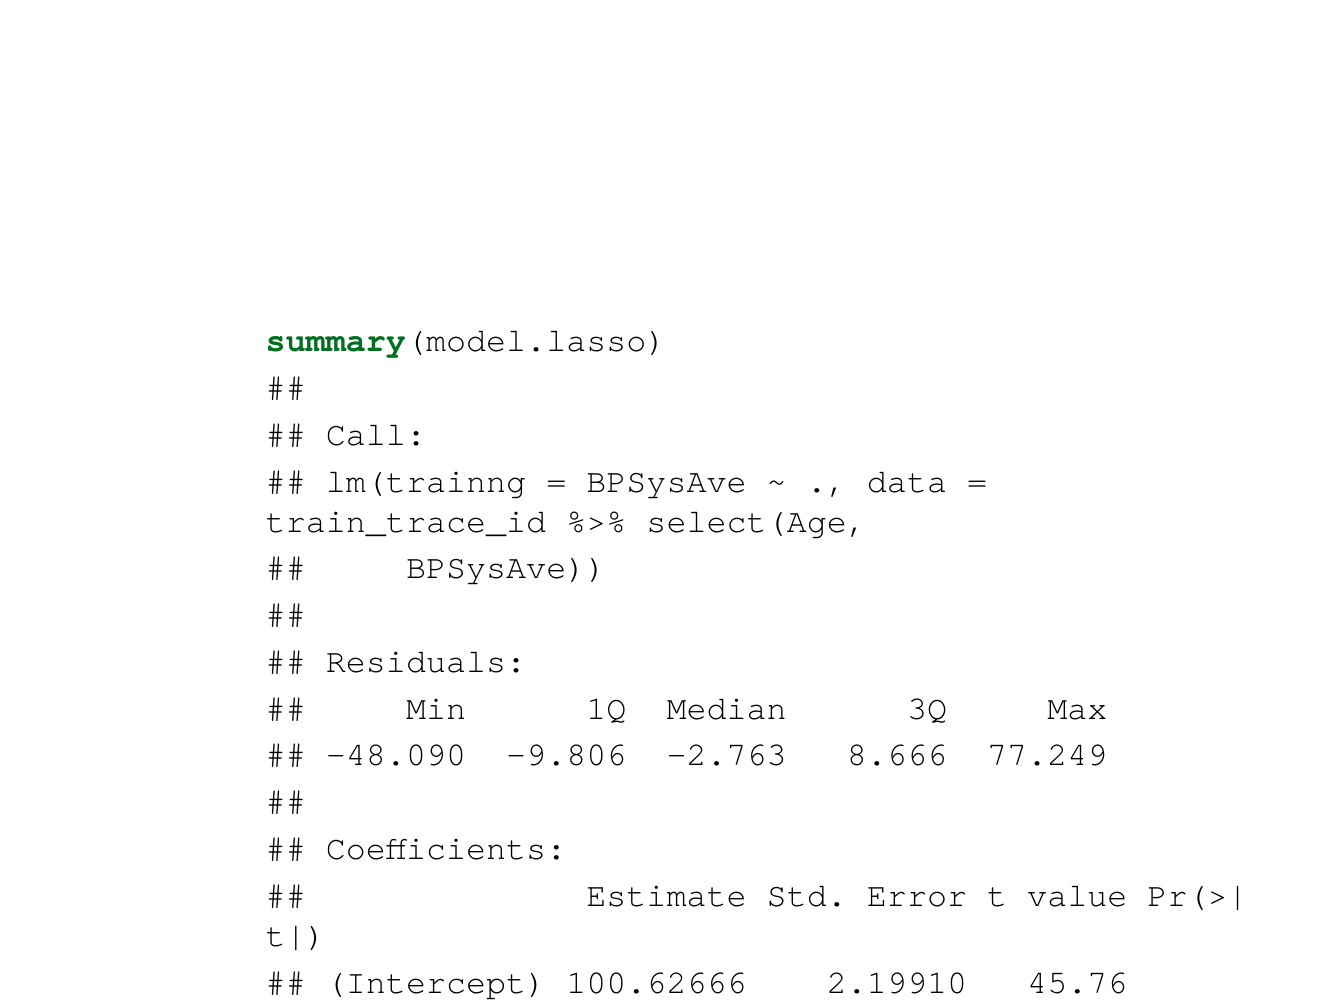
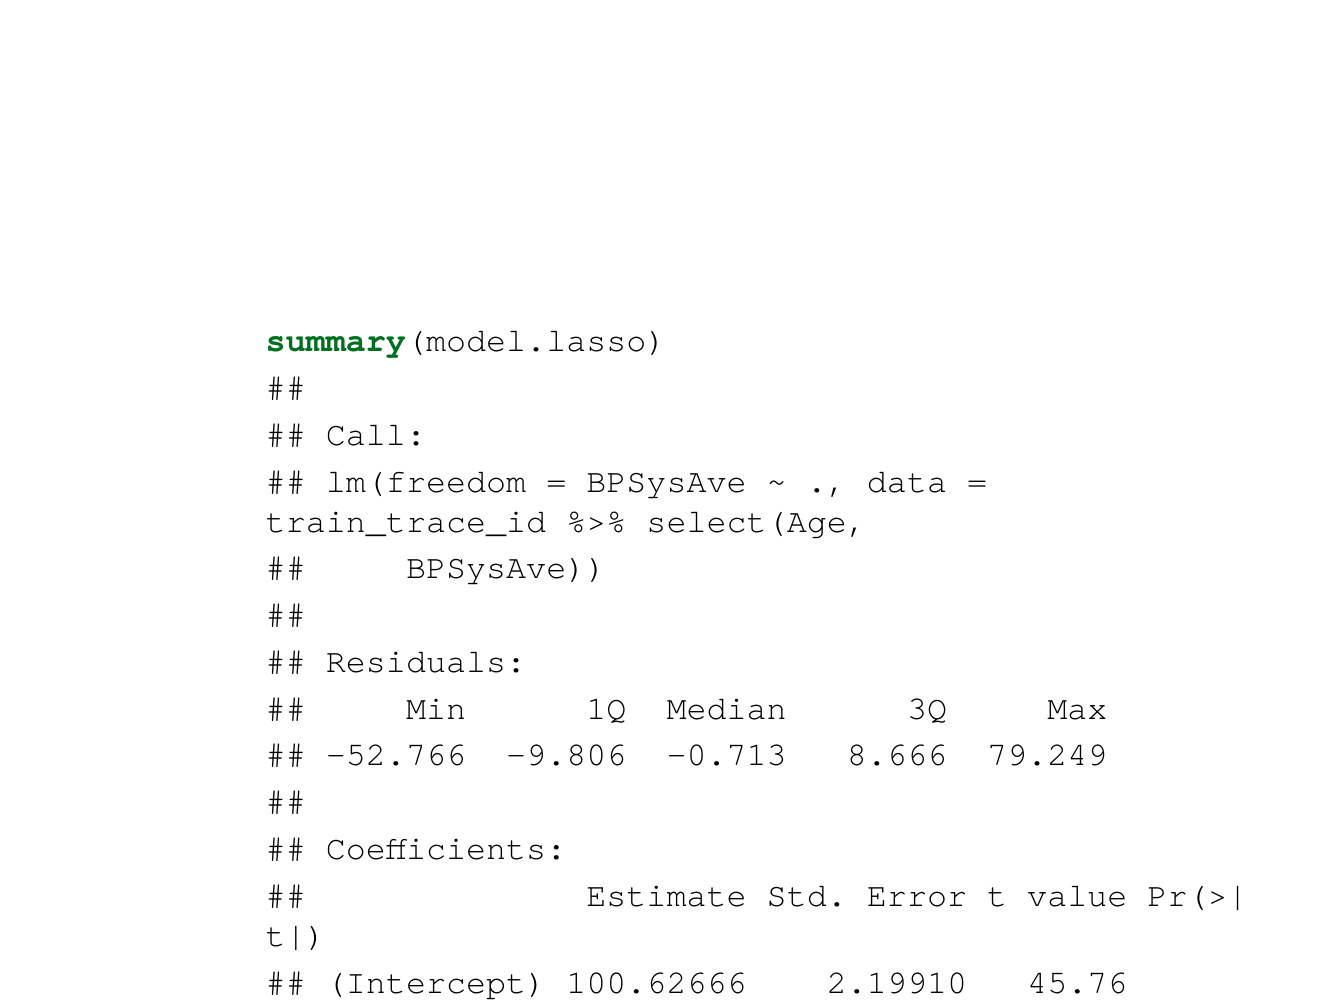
lm(trainng: lm(trainng -> lm(freedom (426, 481)
-48.090: -48.090 -> -52.766 (396, 755)
-2.763: -2.763 -> -0.713 (727, 755)
77.249: 77.249 -> 79.249 (1047, 755)
